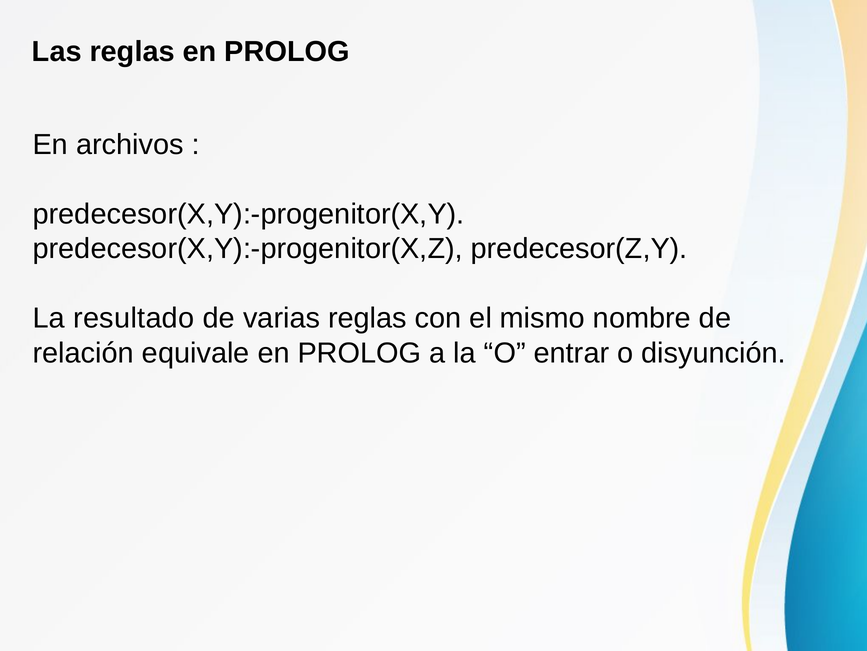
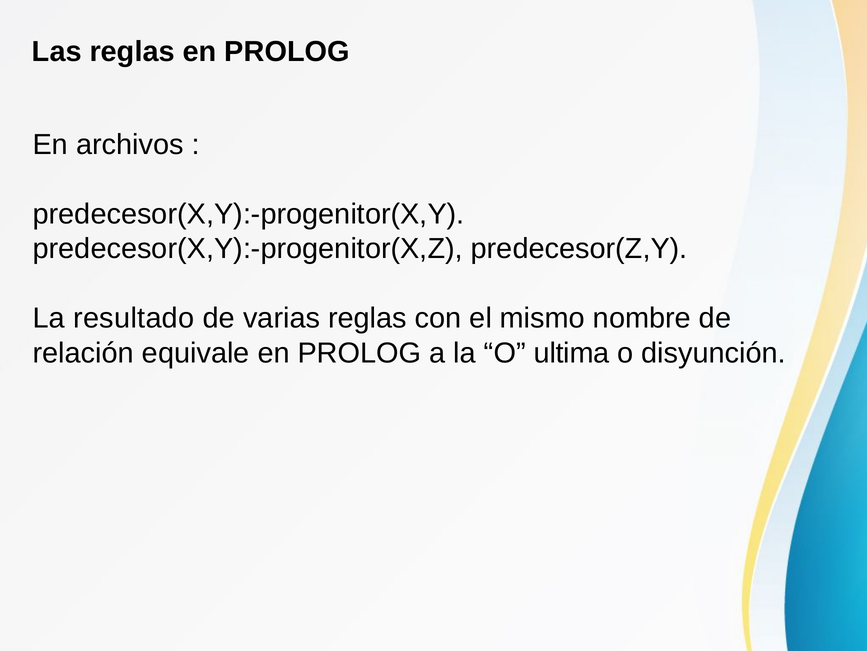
entrar: entrar -> ultima (572, 353)
